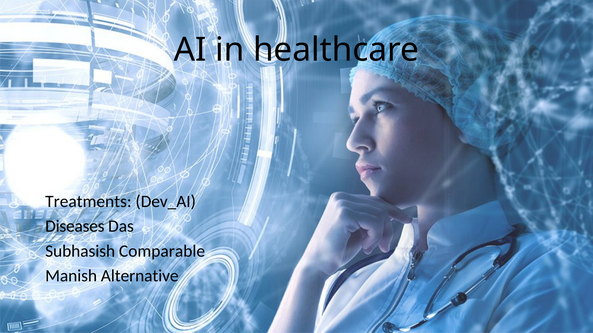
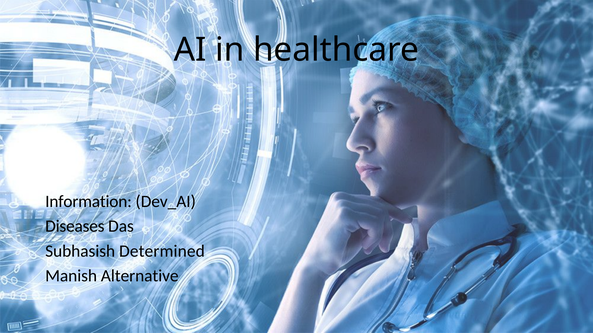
Treatments: Treatments -> Information (89, 202)
Comparable: Comparable -> Determined (162, 252)
